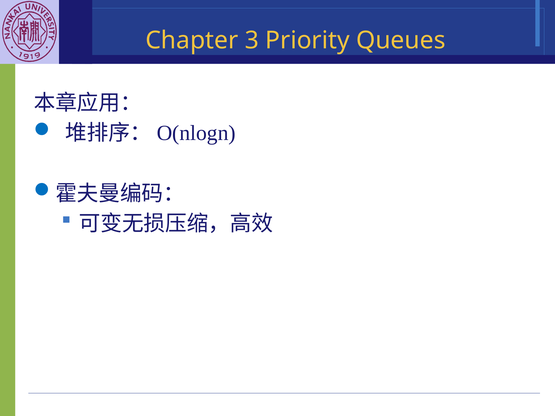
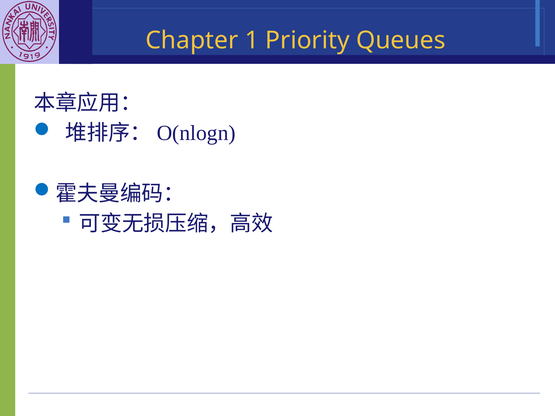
3: 3 -> 1 (252, 40)
